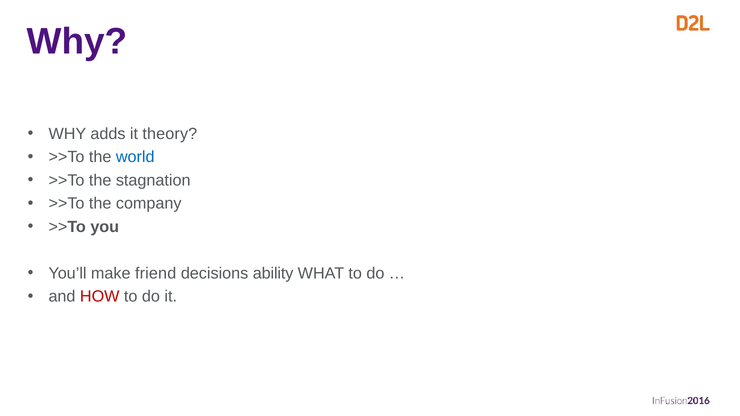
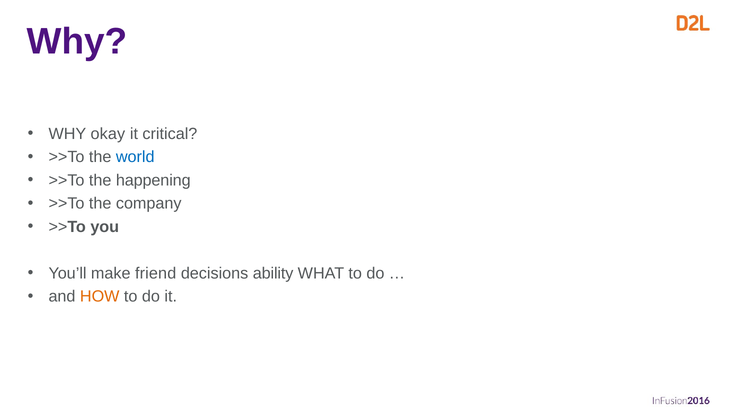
adds: adds -> okay (108, 134)
theory: theory -> critical (170, 134)
stagnation: stagnation -> happening (153, 180)
HOW colour: red -> orange (100, 297)
